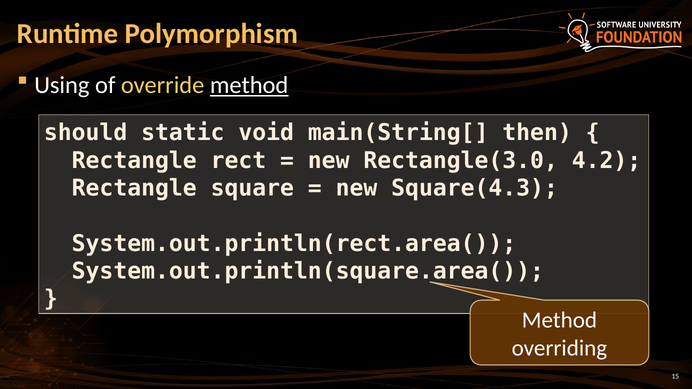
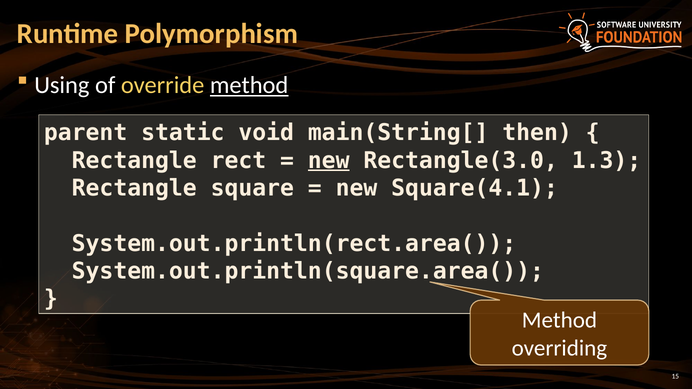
should: should -> parent (86, 133)
new underline: none -> present (329, 161)
4.2: 4.2 -> 1.3 (606, 161)
Square(4.3: Square(4.3 -> Square(4.1 (475, 188)
